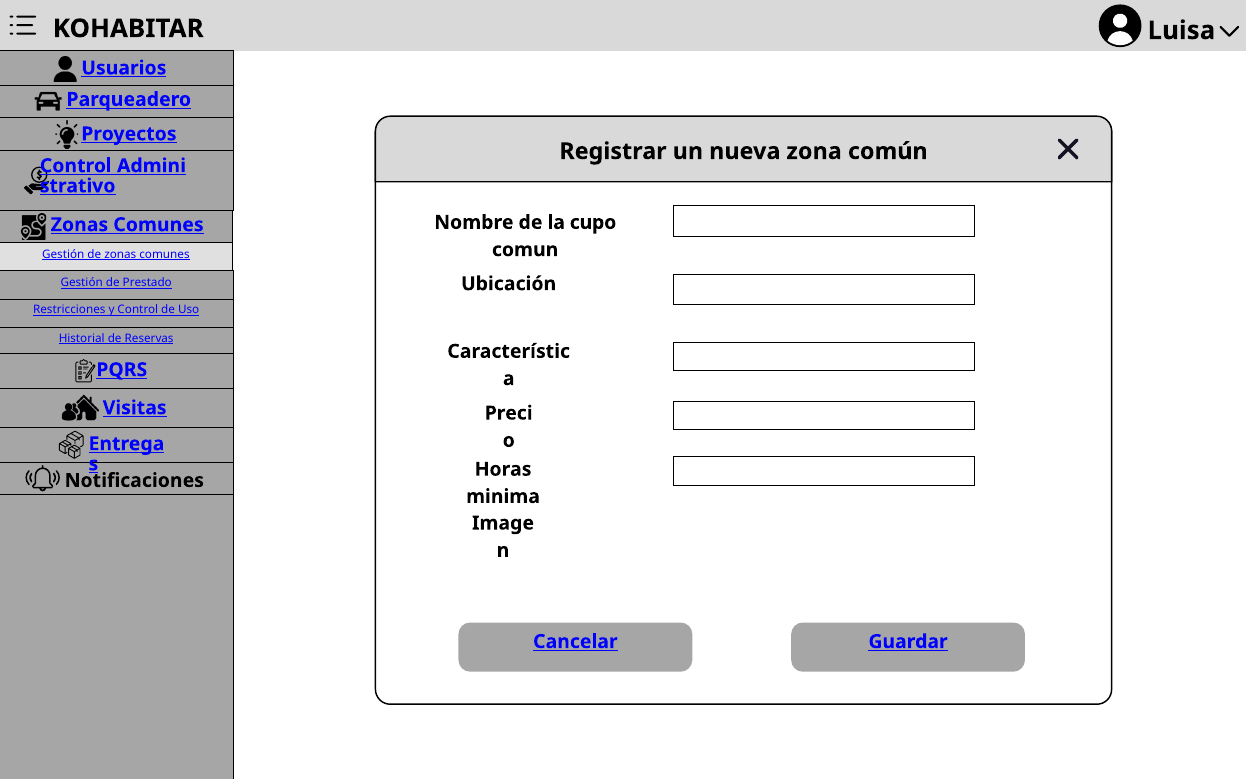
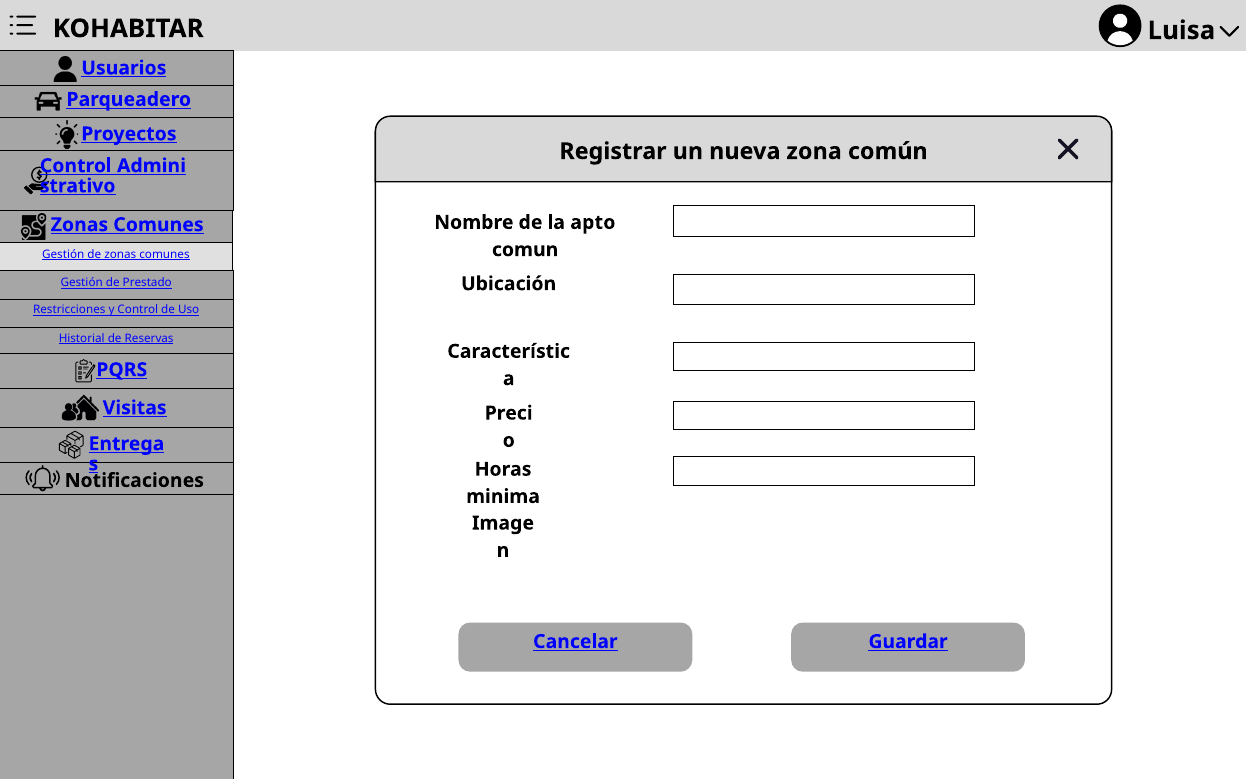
cupo: cupo -> apto (593, 223)
